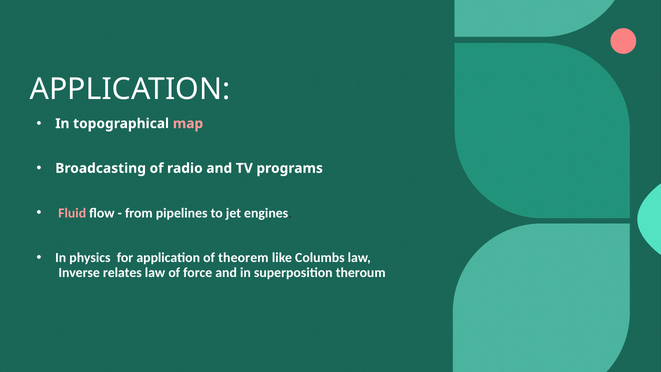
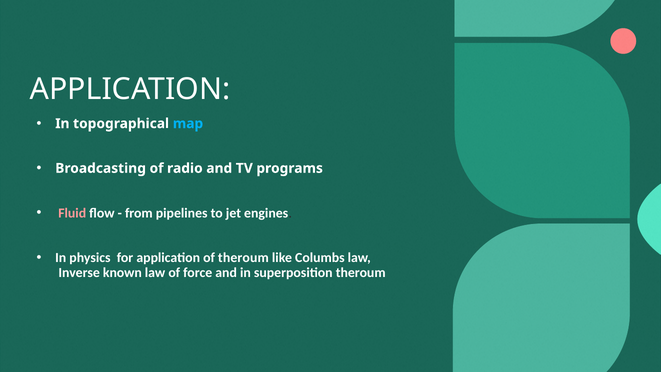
map colour: pink -> light blue (188, 124)
of theorem: theorem -> theroum (243, 258)
relates: relates -> known (122, 272)
